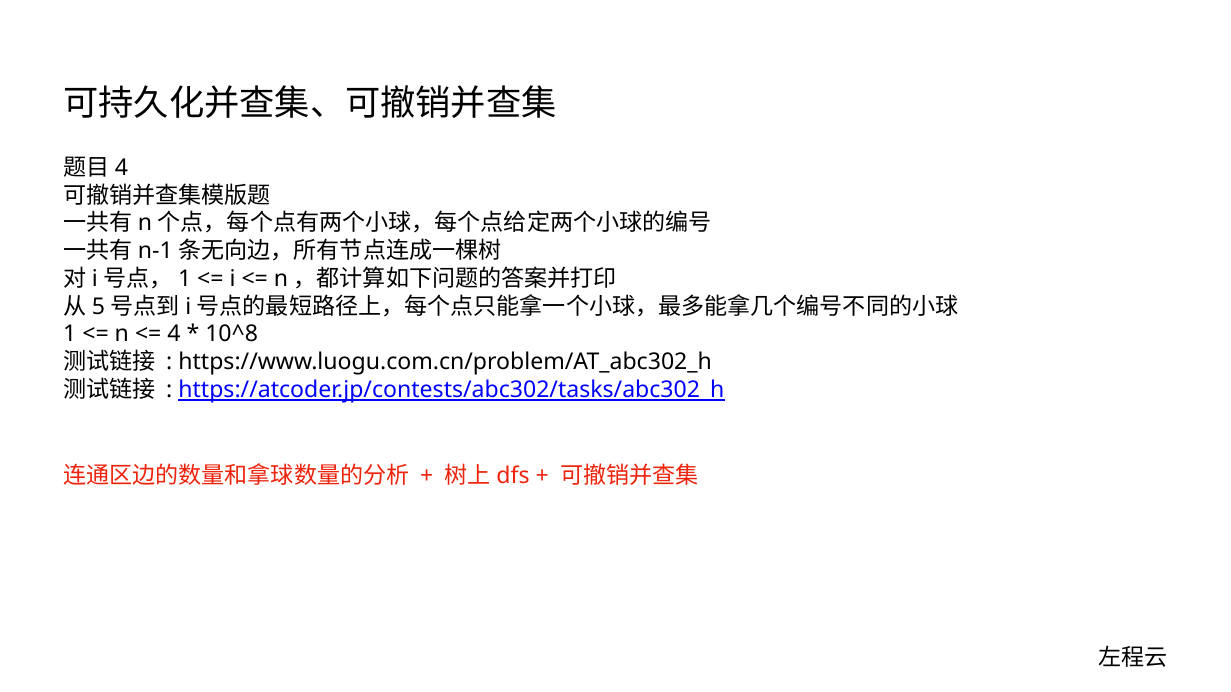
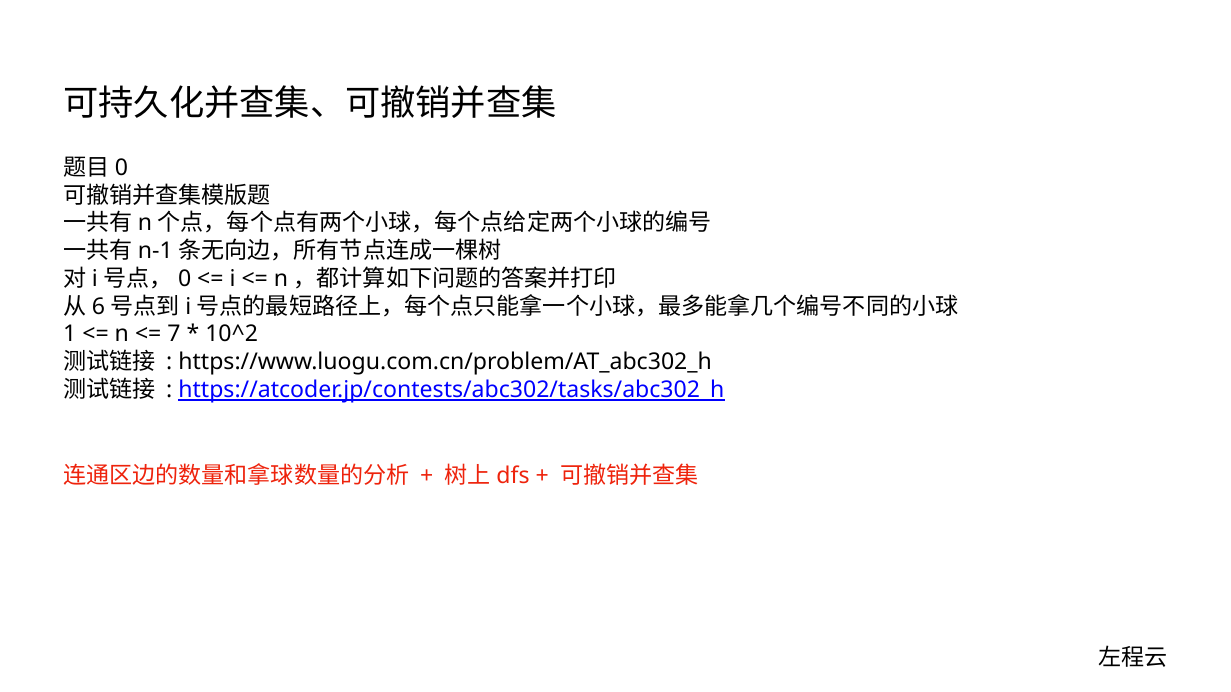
4: 4 -> 0 (121, 168)
1: 1 -> 0 (185, 279)
5: 5 -> 6 (98, 307)
4: 4 -> 7 (174, 334)
10^8: 10^8 -> 10^2 (232, 334)
